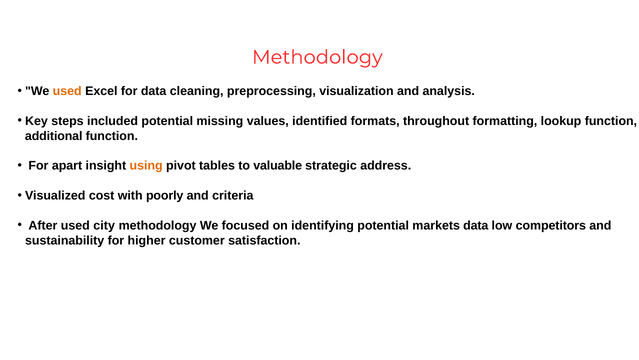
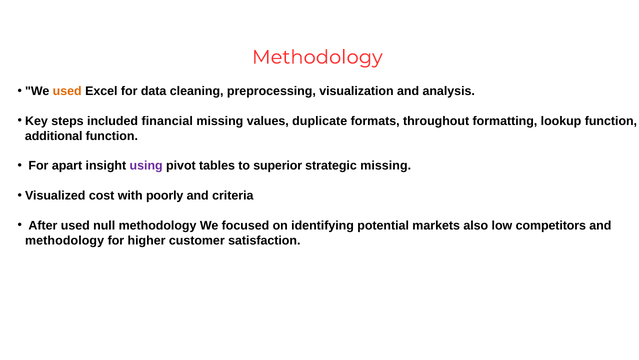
included potential: potential -> financial (167, 121)
identified: identified -> duplicate (320, 121)
using colour: orange -> purple (146, 166)
valuable: valuable -> superior (278, 166)
strategic address: address -> missing (386, 166)
city: city -> null (104, 225)
markets data: data -> also (476, 225)
sustainability: sustainability -> methodology (65, 240)
